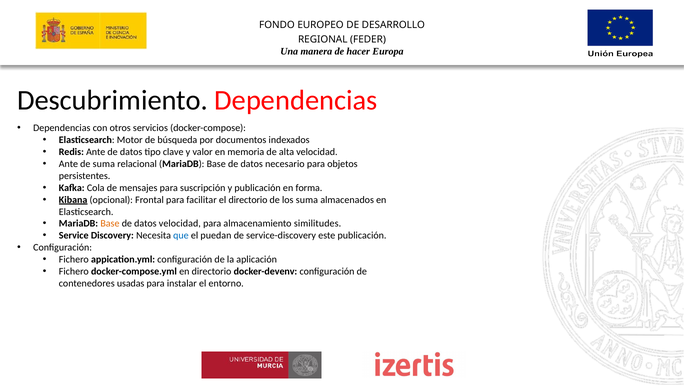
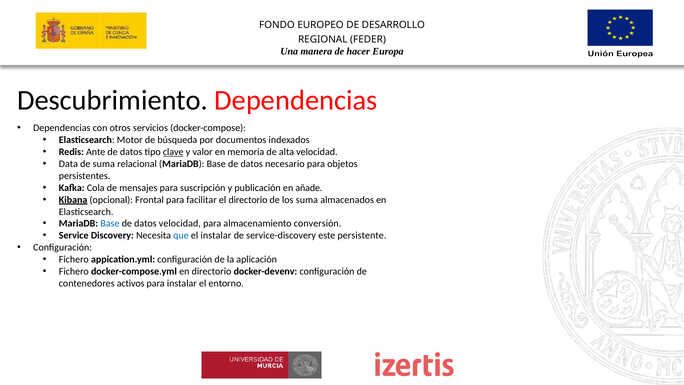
clave underline: none -> present (173, 152)
Ante: Ante -> Data (68, 164)
forma: forma -> añade (309, 188)
Base colour: orange -> blue (110, 224)
similitudes: similitudes -> conversión (318, 224)
el puedan: puedan -> instalar (216, 236)
este publicación: publicación -> persistente (362, 236)
usadas: usadas -> activos (131, 283)
